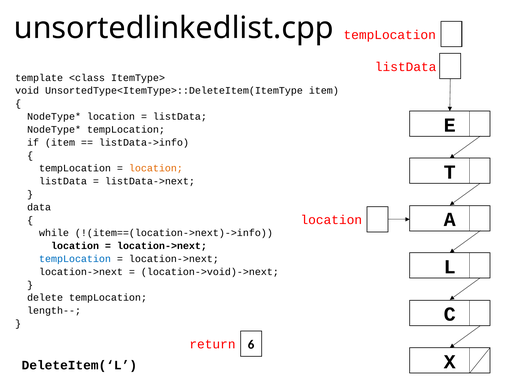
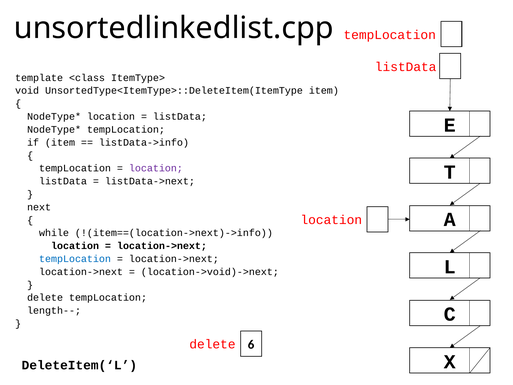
location colour: orange -> purple (156, 168)
data: data -> next (39, 207)
return: return -> delete (212, 344)
